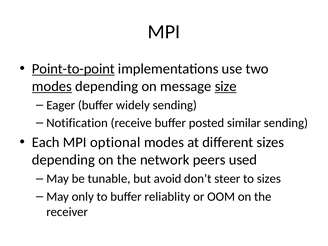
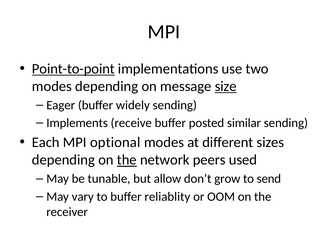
modes underline: present -> none (52, 86)
Notification: Notification -> Implements (77, 123)
the underline: none -> present (127, 160)
avoid: avoid -> allow (167, 179)
steer: steer -> grow (227, 179)
to sizes: sizes -> send (269, 179)
only: only -> vary (83, 197)
